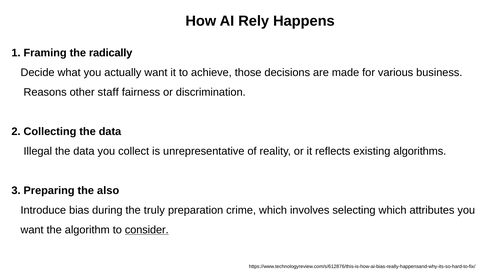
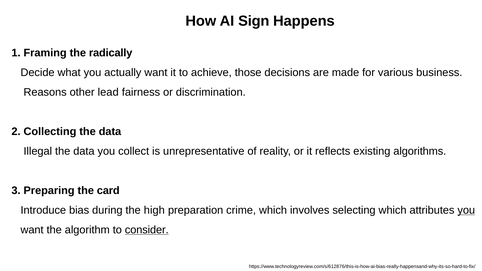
Rely: Rely -> Sign (254, 21)
staff: staff -> lead (108, 92)
also: also -> card (108, 191)
truly: truly -> high (154, 210)
you underline: none -> present (466, 210)
